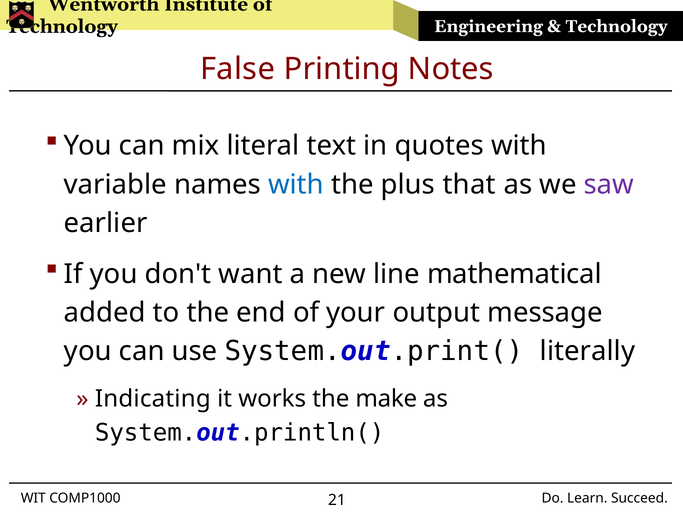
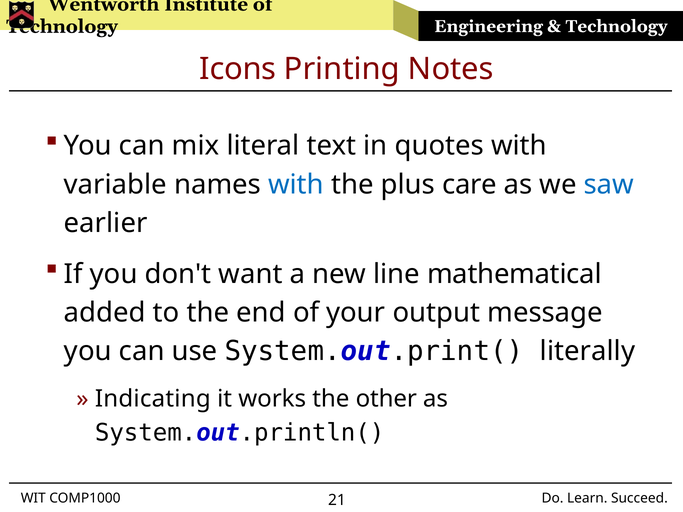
False: False -> Icons (238, 69)
that: that -> care (469, 185)
saw colour: purple -> blue (609, 185)
make: make -> other (386, 399)
